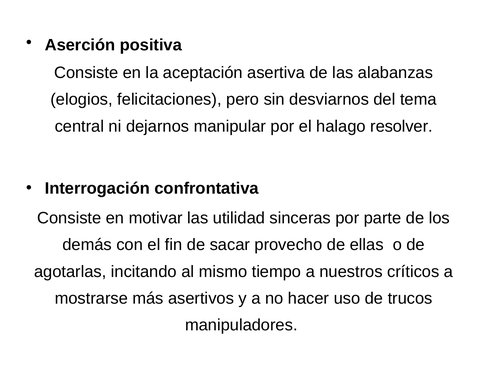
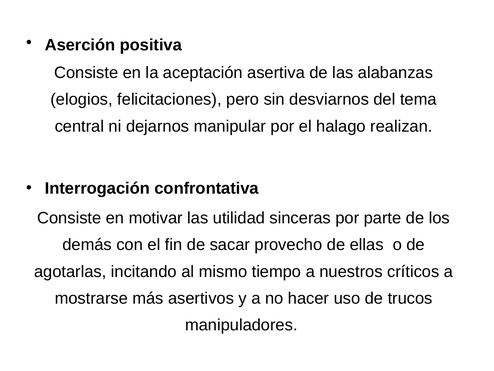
resolver: resolver -> realizan (401, 126)
